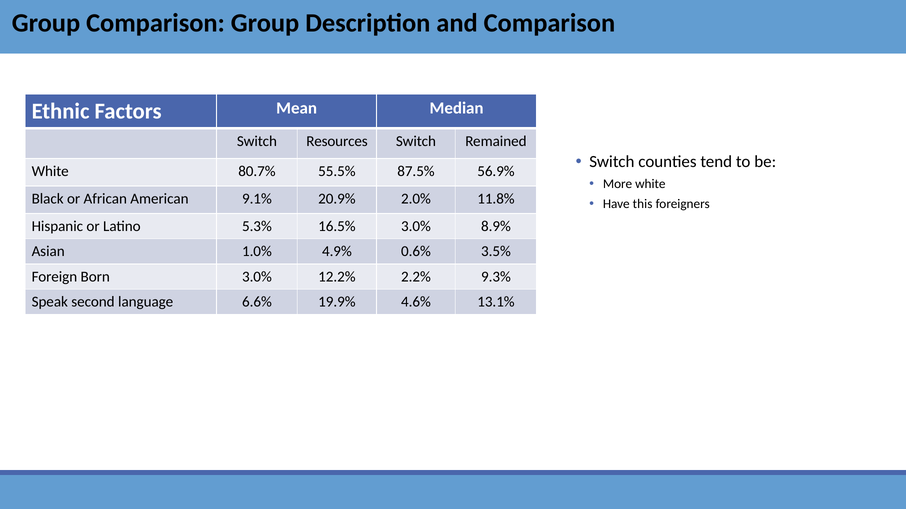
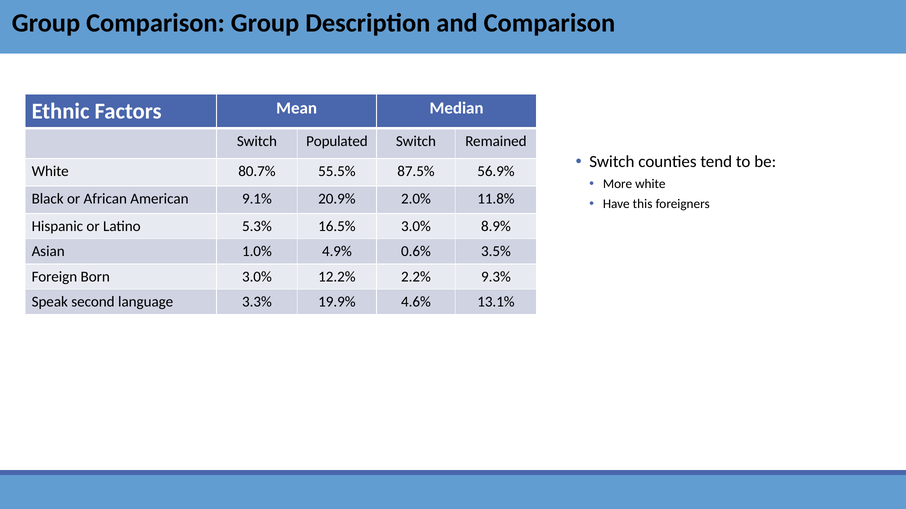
Resources: Resources -> Populated (337, 141)
6.6%: 6.6% -> 3.3% (257, 302)
